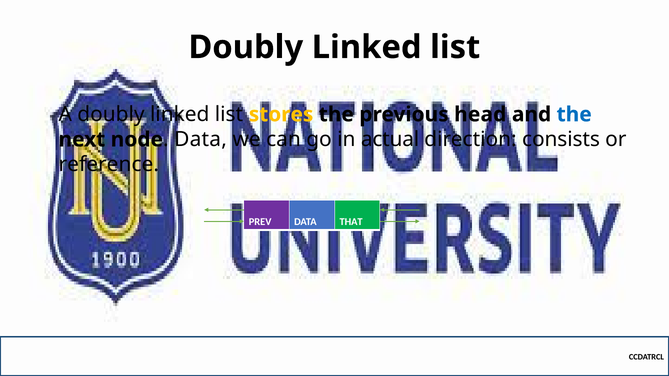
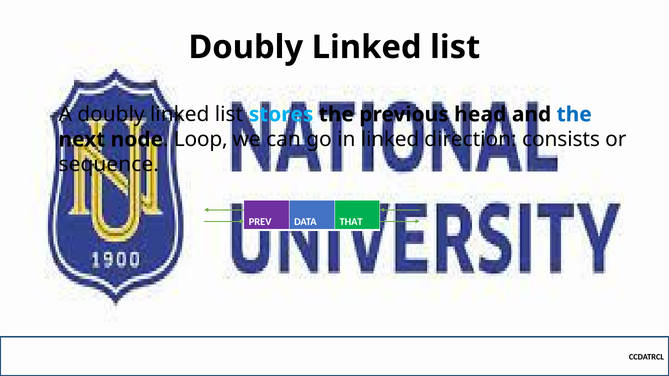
stores colour: yellow -> light blue (281, 115)
Data: Data -> Loop (201, 140)
in actual: actual -> linked (390, 140)
reference: reference -> sequence (109, 165)
